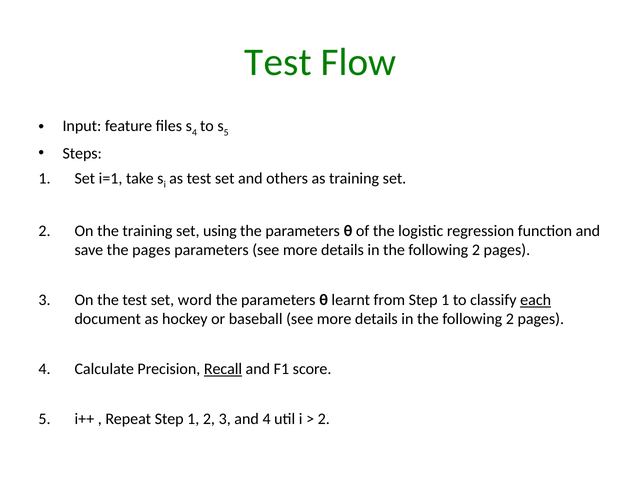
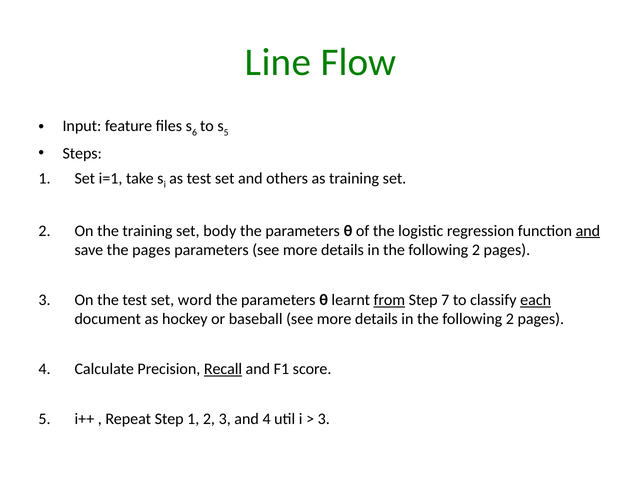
Test: Test -> Line (278, 62)
4: 4 -> 6 (195, 132)
using: using -> body (220, 231)
and underline: none -> present (588, 231)
from underline: none -> present (389, 300)
1: 1 -> 7 (445, 300)
2: 2 -> 3 (324, 419)
